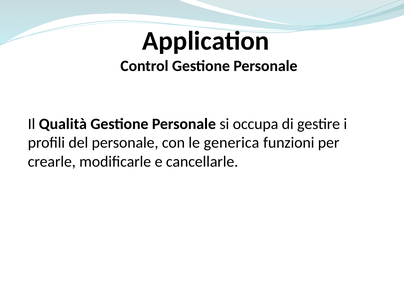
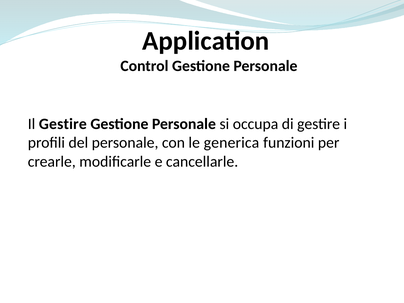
Il Qualità: Qualità -> Gestire (63, 124)
